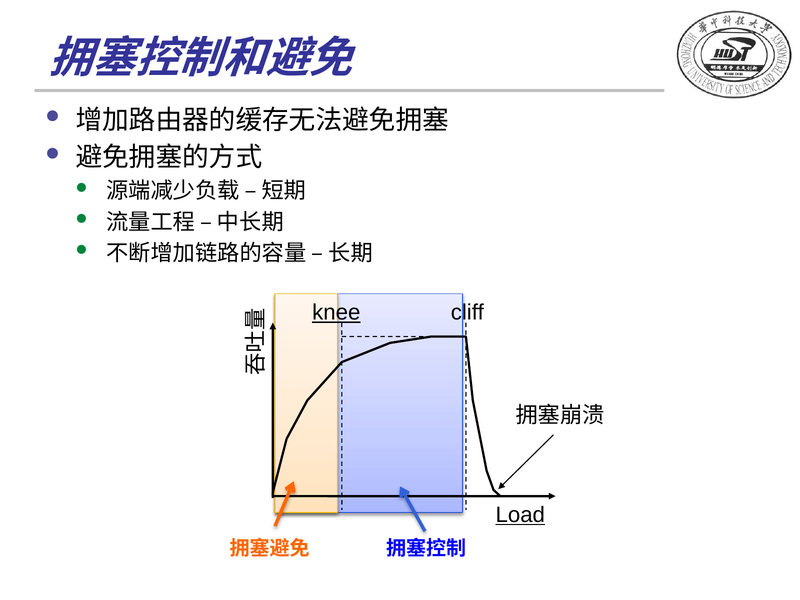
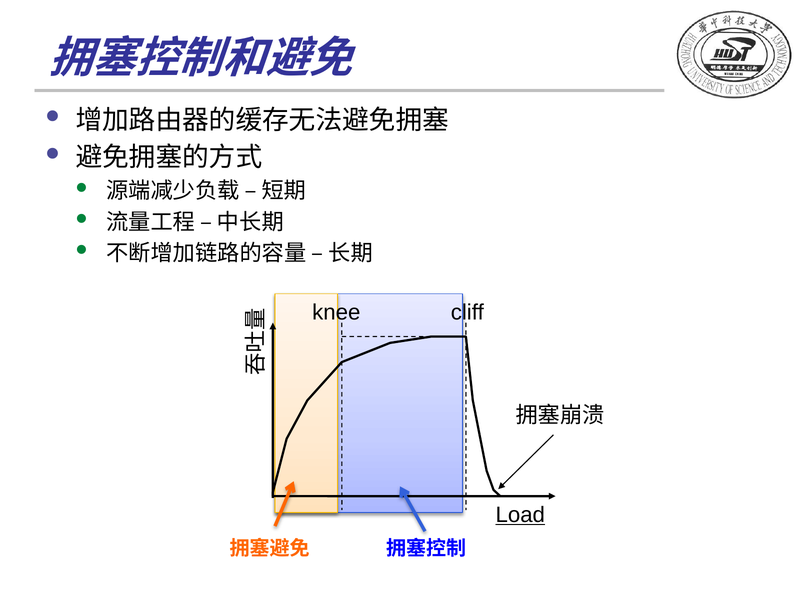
knee underline: present -> none (336, 313)
